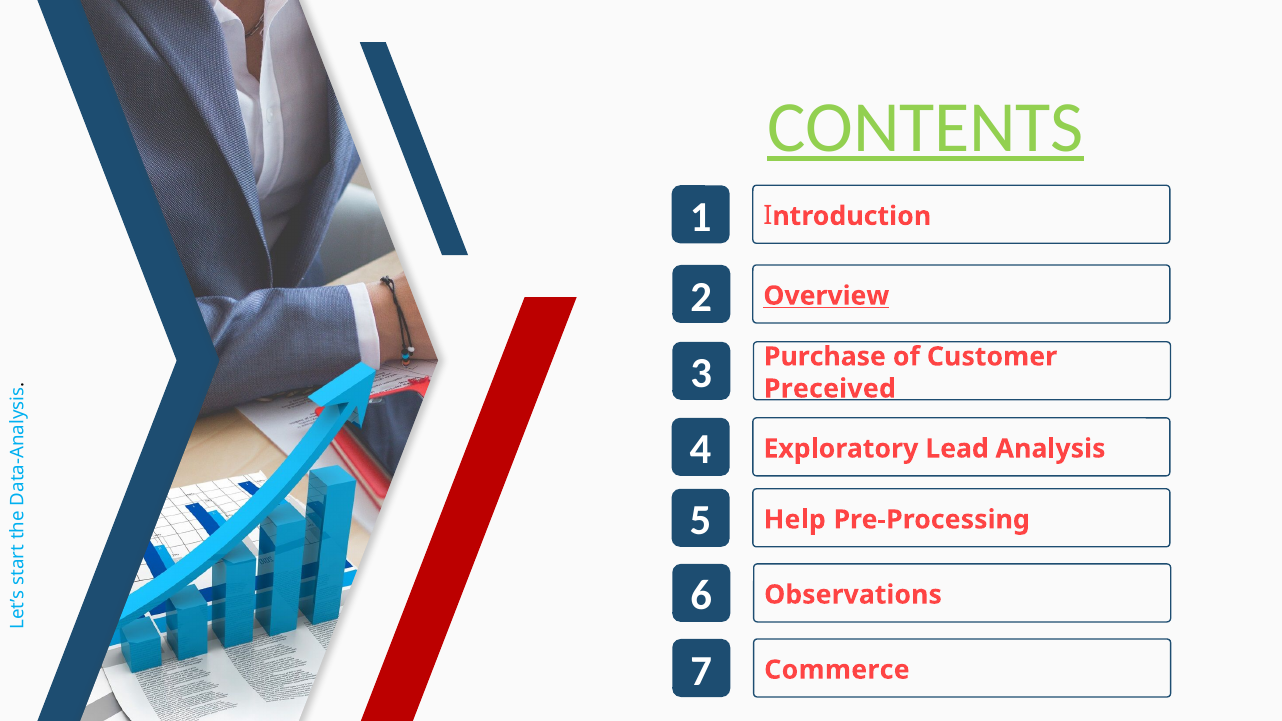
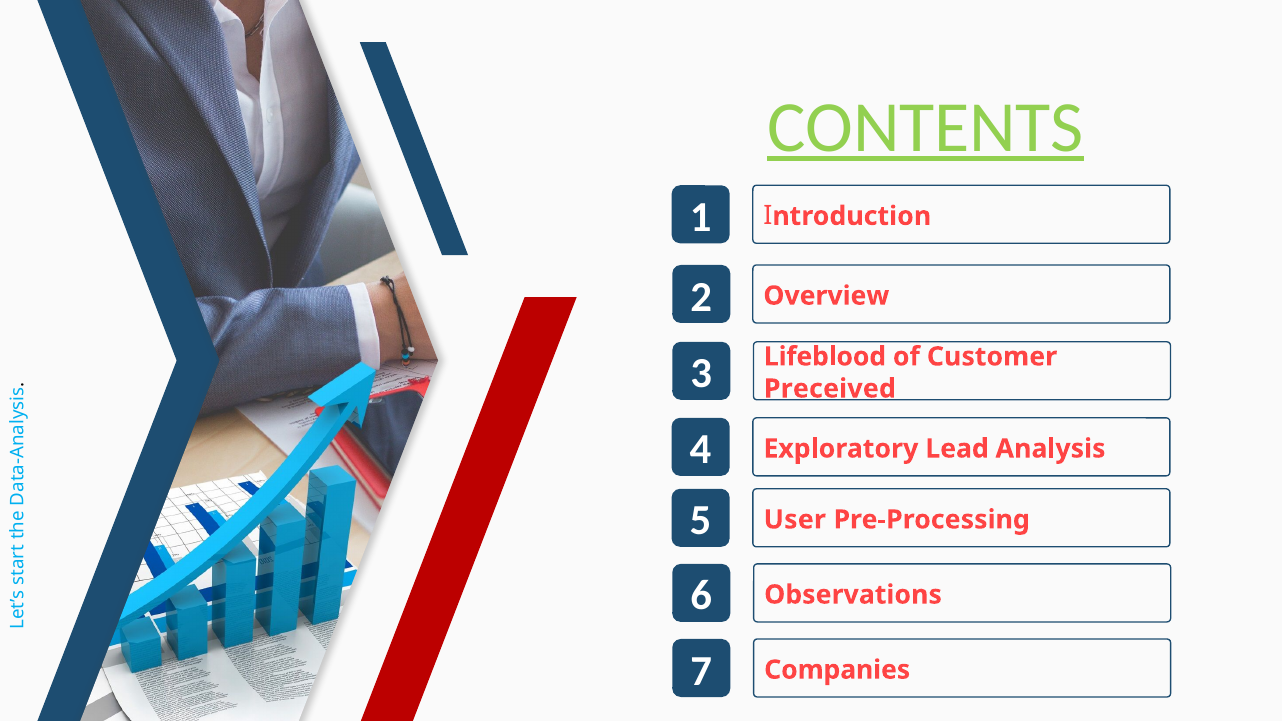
Overview underline: present -> none (826, 296)
Purchase: Purchase -> Lifeblood (825, 357)
Help: Help -> User (795, 520)
Commerce: Commerce -> Companies (837, 670)
